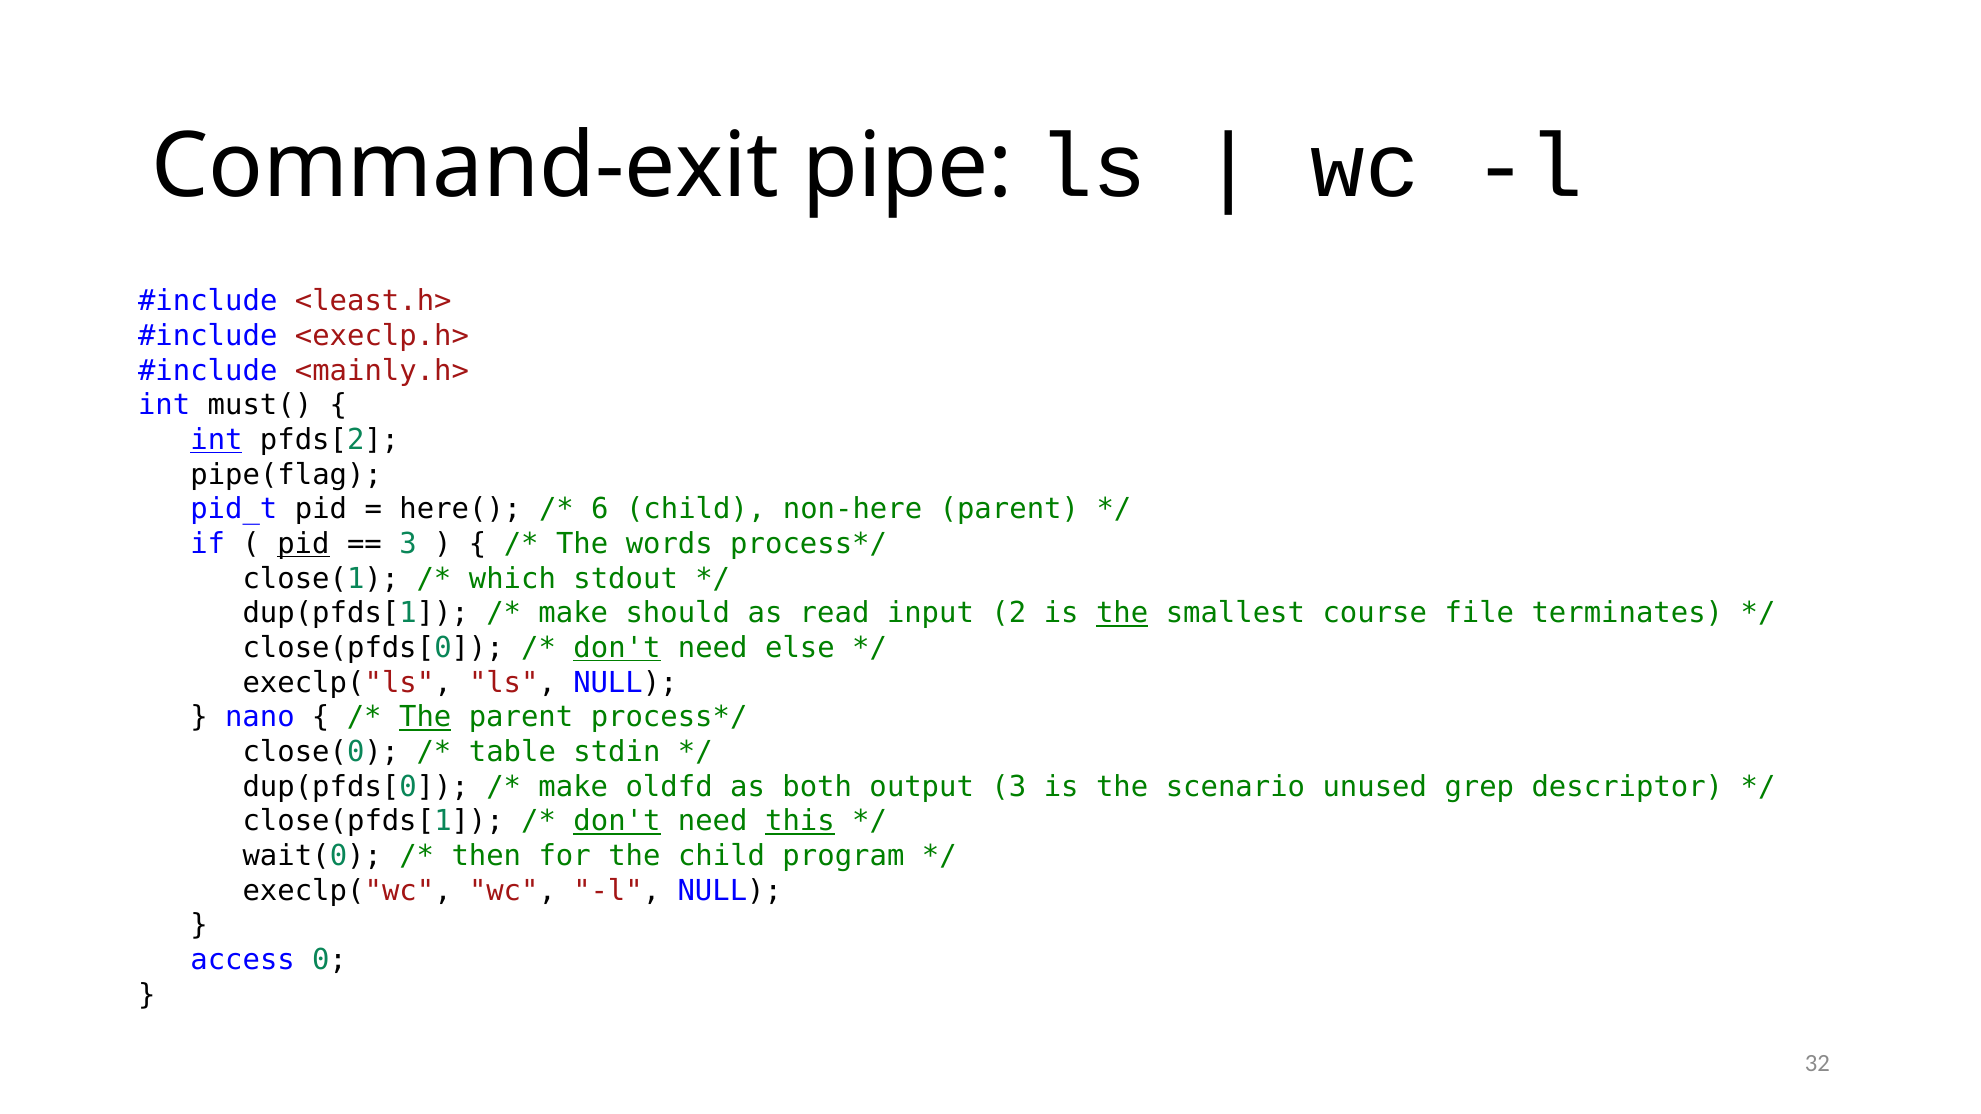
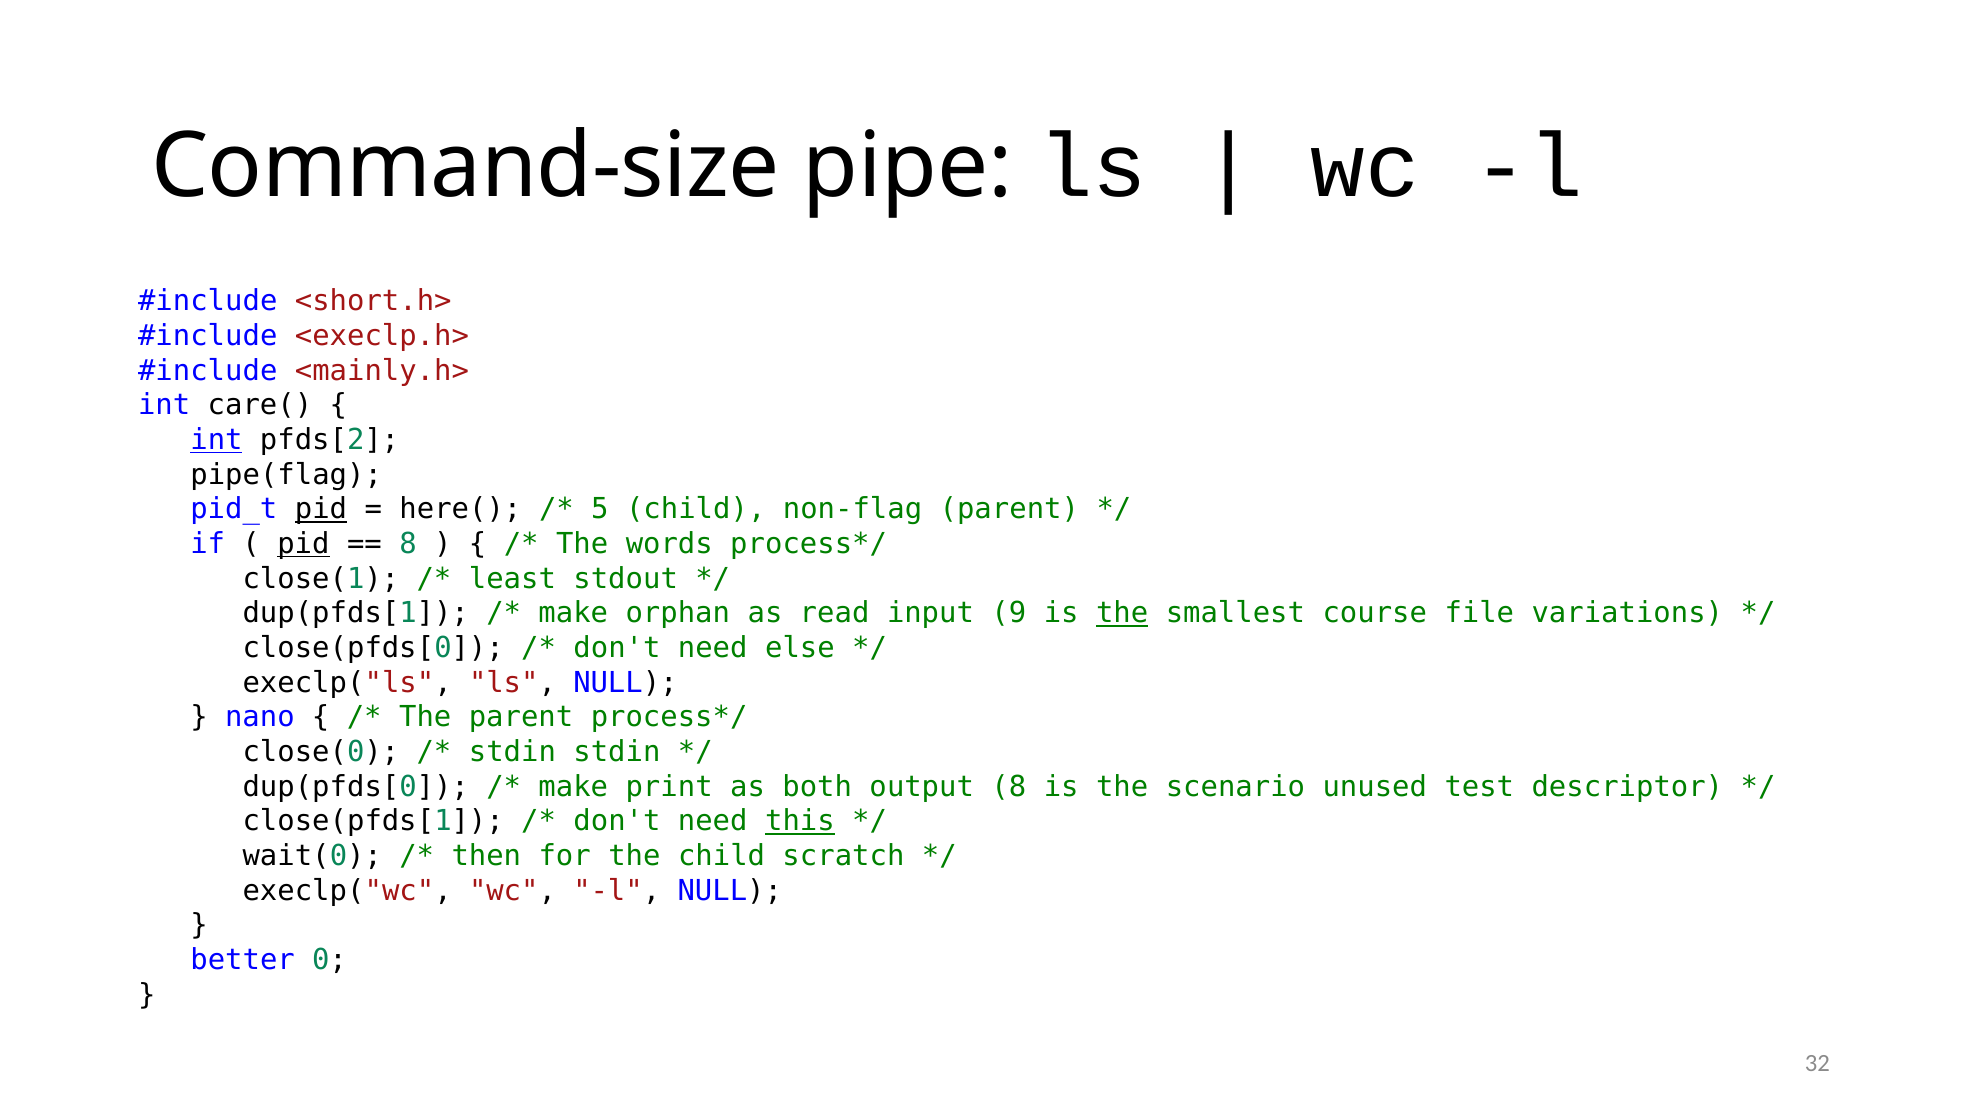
Command-exit: Command-exit -> Command-size (465, 166)
<least.h>: <least.h> -> <short.h> (373, 301)
must(: must( -> care( (260, 405)
pid underline: none -> present (321, 509)
6: 6 -> 5 (600, 509)
non-here: non-here -> non-flag (853, 509)
3: 3 -> 8 (408, 544)
which: which -> least (512, 579)
should: should -> orphan (678, 614)
2: 2 -> 9 (1009, 614)
terminates: terminates -> variations (1627, 614)
don't underline: present -> none (617, 648)
The underline: present -> none (425, 718)
table: table -> stdin (512, 752)
oldfd: oldfd -> print (669, 787)
output 3: 3 -> 8 (1009, 787)
grep: grep -> test (1479, 787)
don't underline: present -> none (617, 822)
program: program -> scratch (843, 856)
access: access -> better (243, 960)
